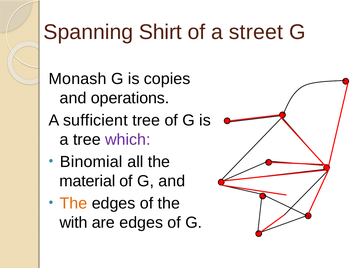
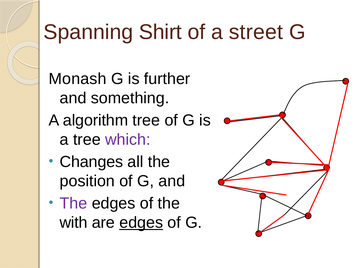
copies: copies -> further (167, 79)
operations: operations -> something (130, 98)
sufficient: sufficient -> algorithm (96, 120)
Binomial: Binomial -> Changes (91, 162)
material: material -> position (87, 181)
The colour: orange -> purple (74, 203)
edges underline: none -> present (141, 222)
